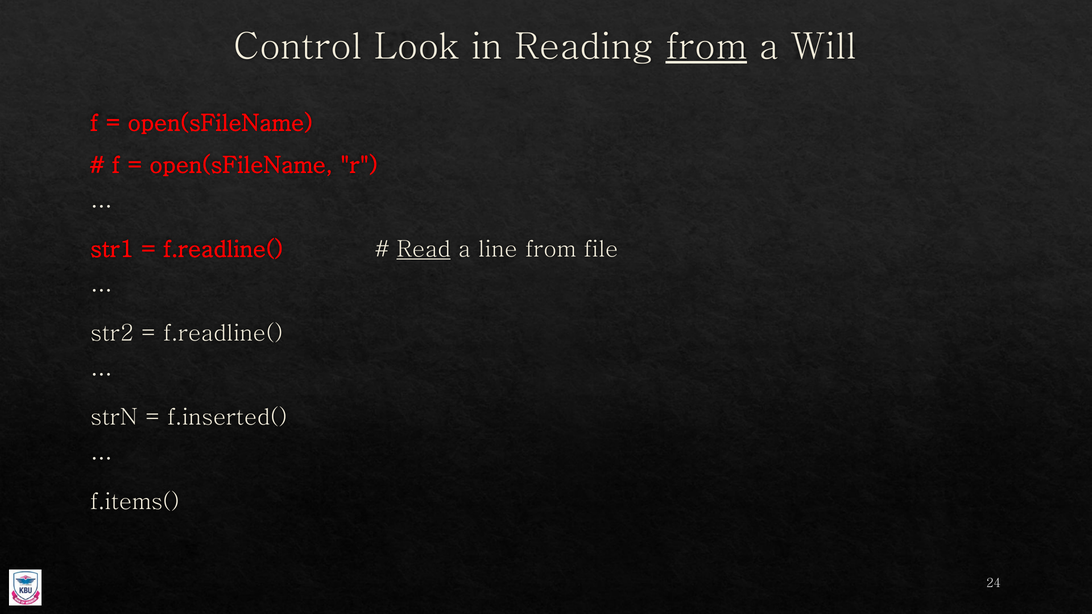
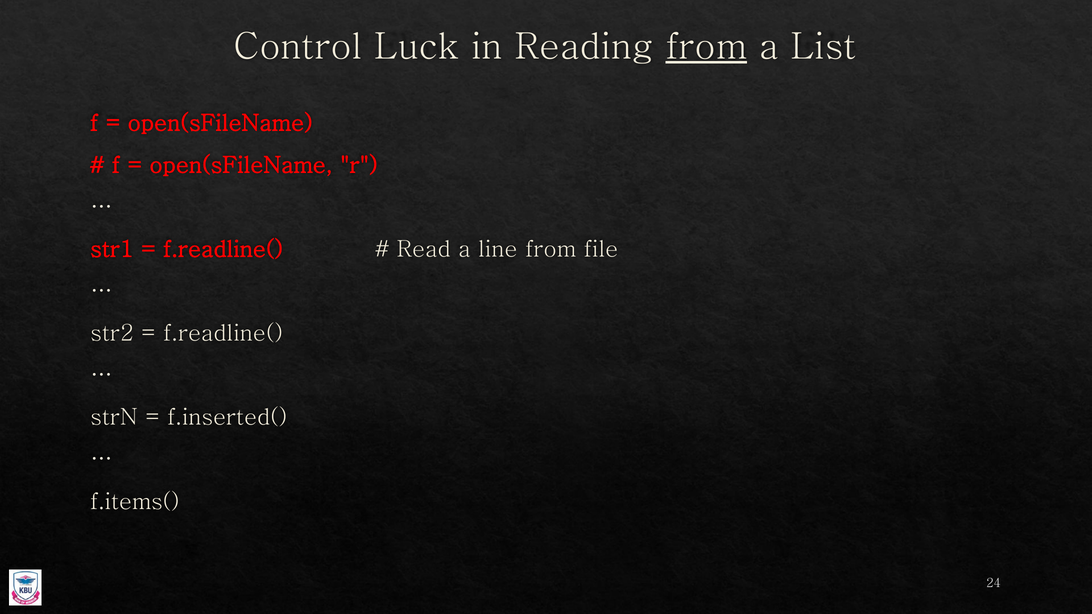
Look: Look -> Luck (417, 47)
Will: Will -> List (824, 47)
Read underline: present -> none (424, 249)
